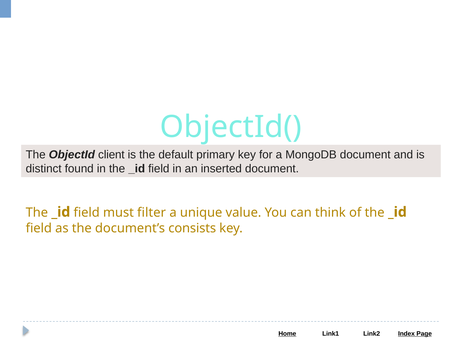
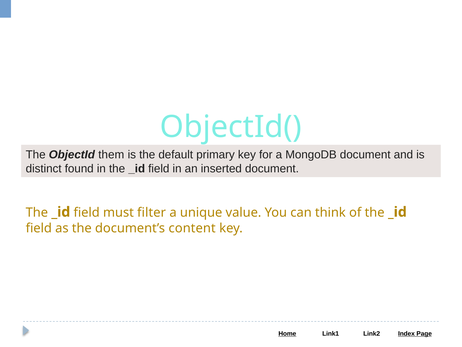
client: client -> them (111, 155)
consists: consists -> content (192, 228)
